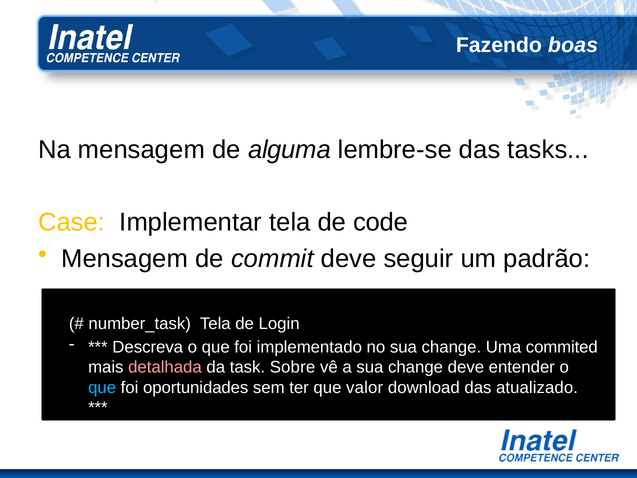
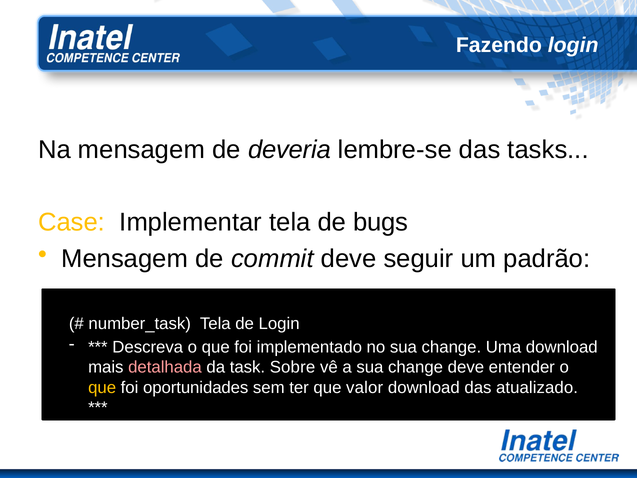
Fazendo boas: boas -> login (573, 45)
alguma: alguma -> deveria (289, 150)
code: code -> bugs (381, 222)
Uma commited: commited -> download (562, 347)
que colour: light blue -> yellow (102, 387)
